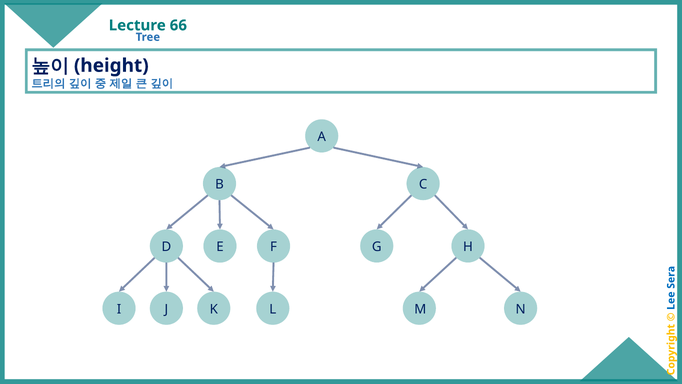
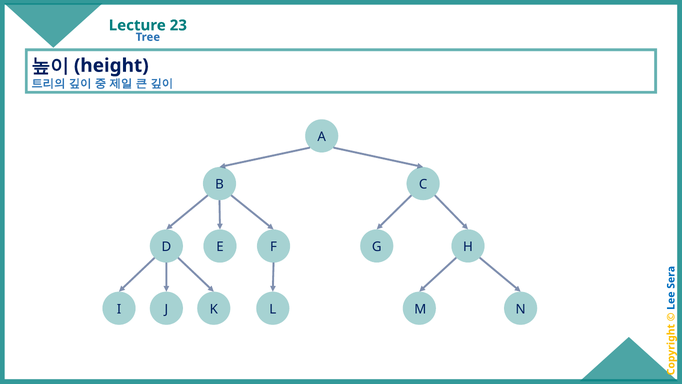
66: 66 -> 23 (178, 25)
